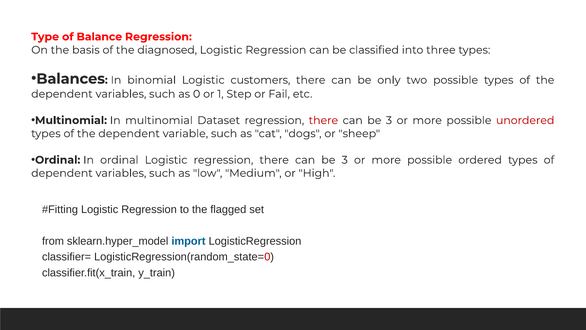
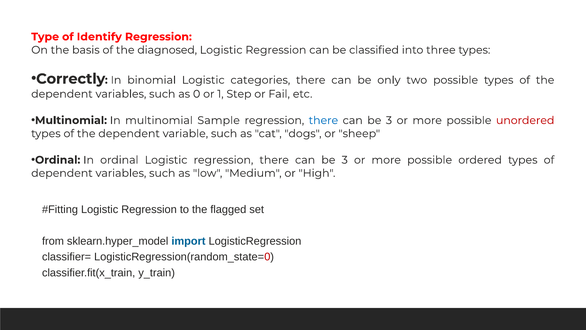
Balance: Balance -> Identify (99, 37)
Balances: Balances -> Correctly (71, 79)
customers: customers -> categories (260, 80)
Dataset: Dataset -> Sample (219, 120)
there colour: red -> blue (323, 120)
